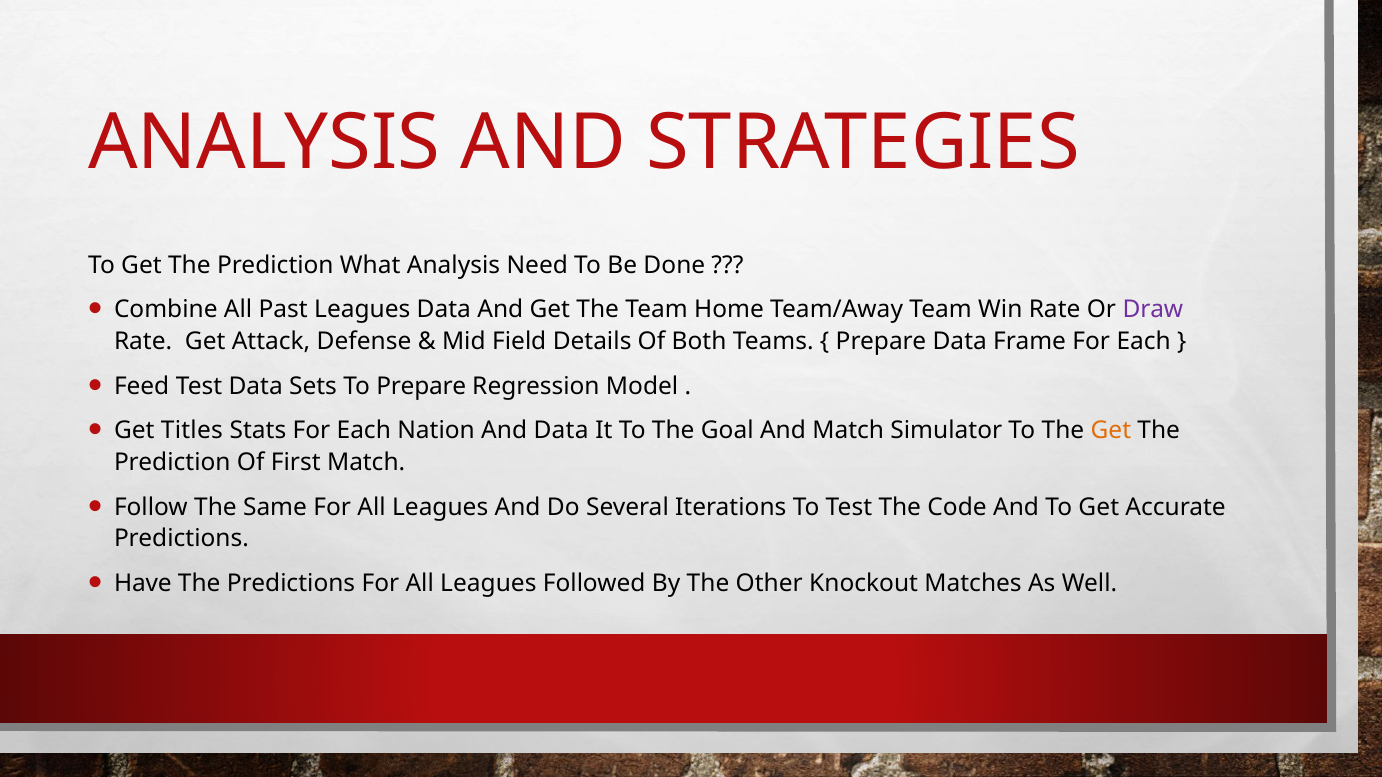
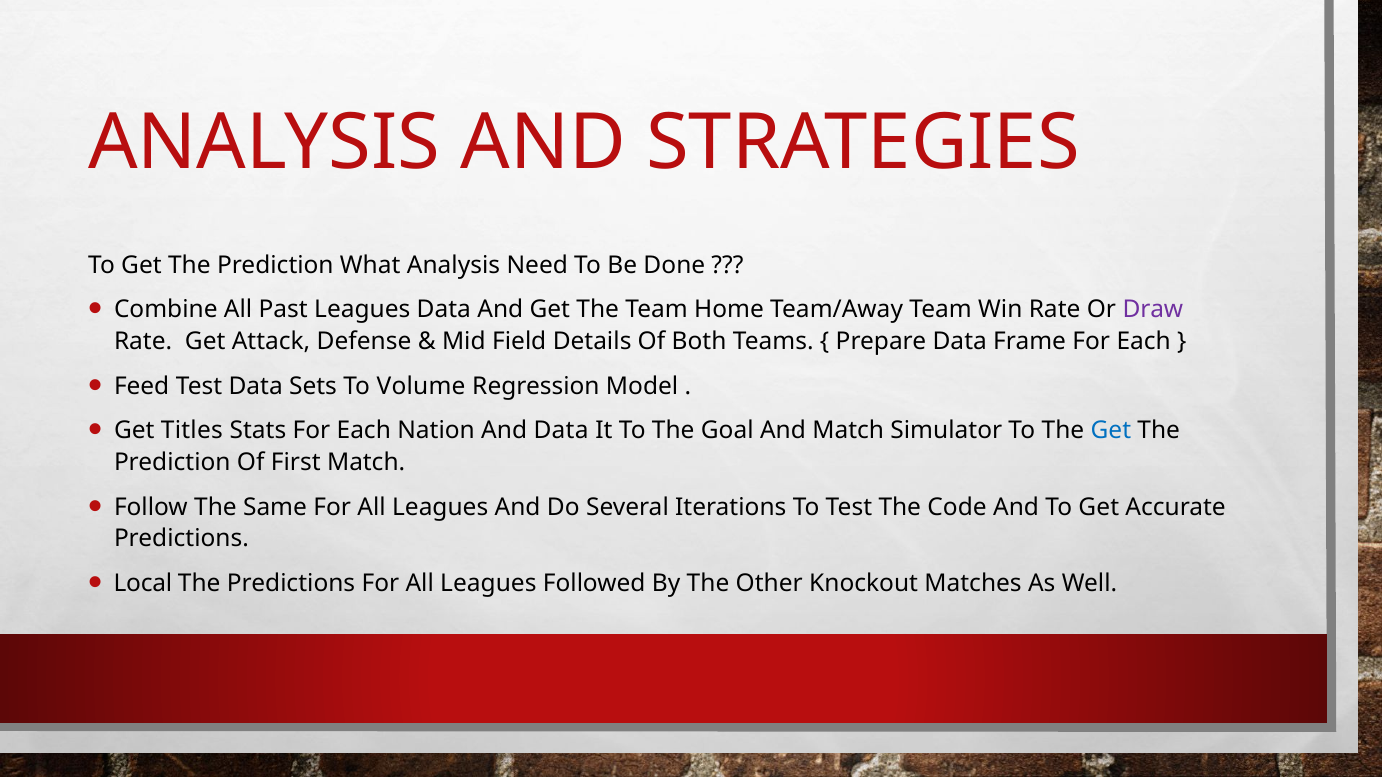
To Prepare: Prepare -> Volume (421, 386)
Get colour: orange -> blue (1111, 431)
Have: Have -> Local (143, 584)
